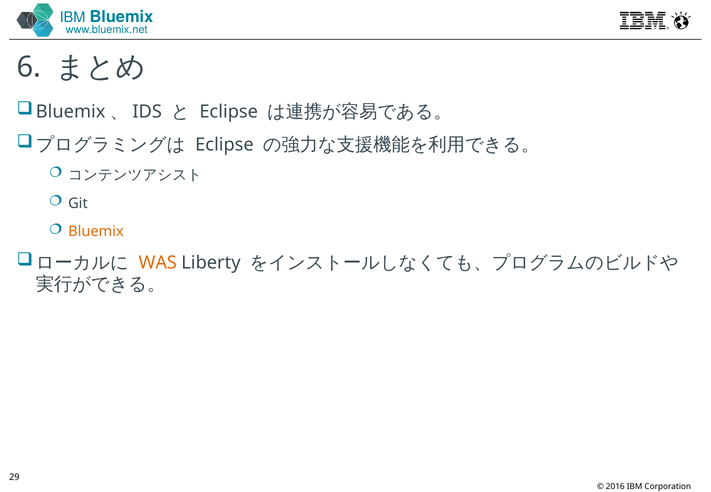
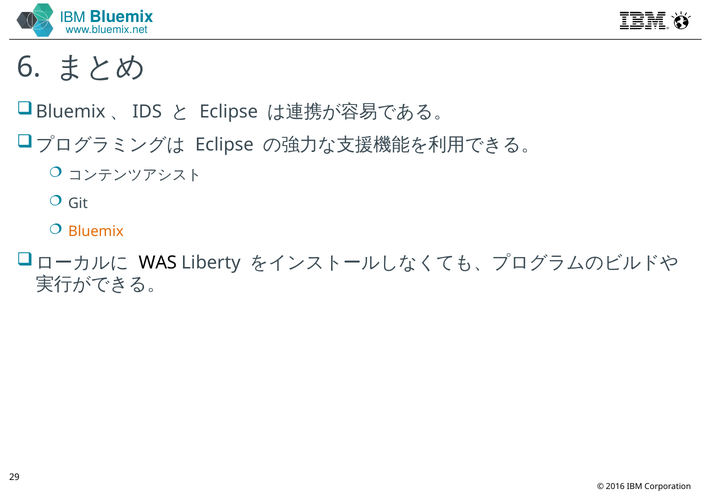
WAS colour: orange -> black (158, 263)
